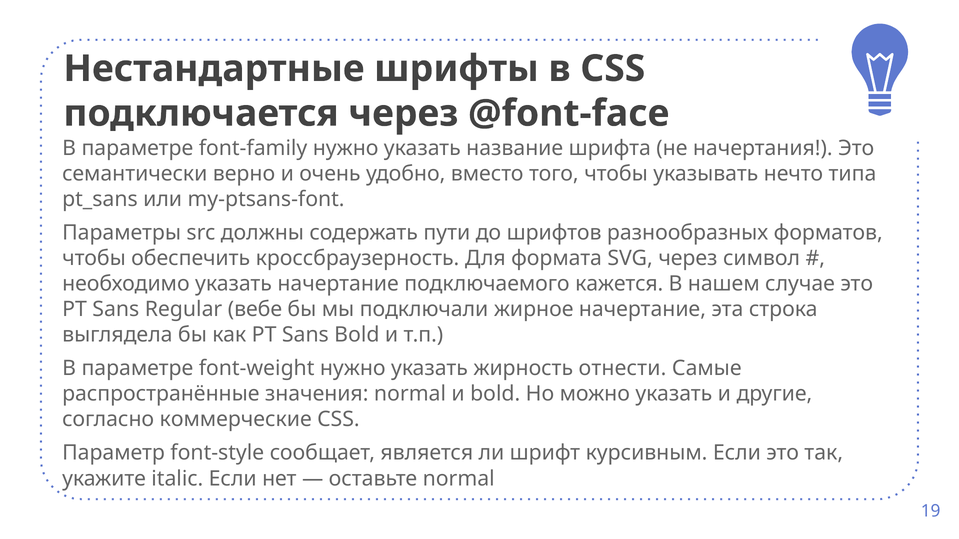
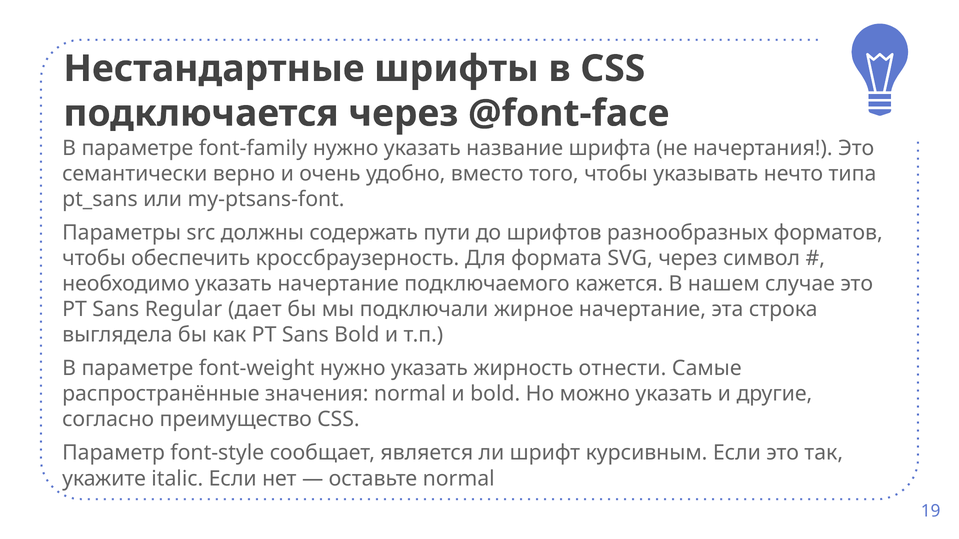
вебе: вебе -> дает (255, 310)
коммерческие: коммерческие -> преимущество (236, 420)
